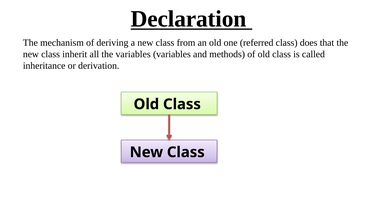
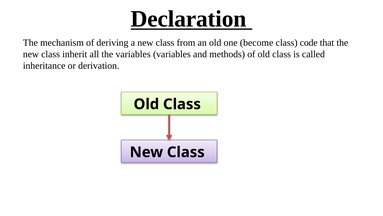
referred: referred -> become (257, 43)
does: does -> code (309, 43)
